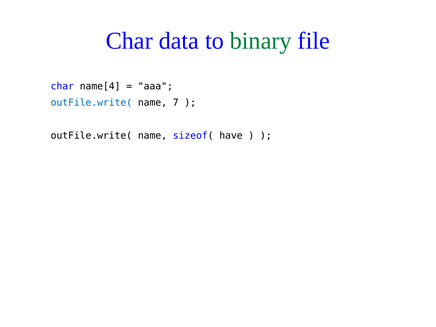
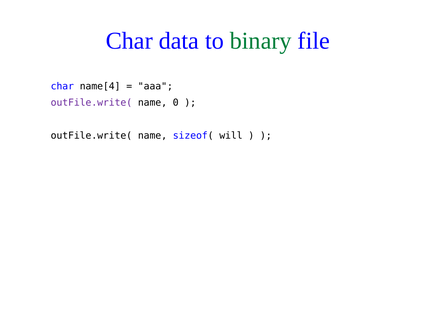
outFile.write( colour: blue -> purple (91, 103)
7: 7 -> 0 (176, 103)
have: have -> will (231, 136)
